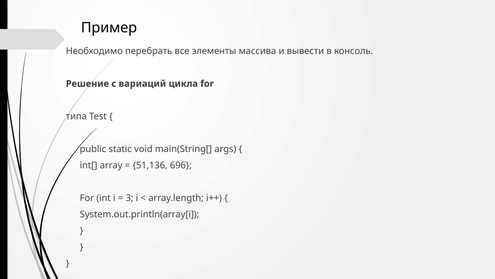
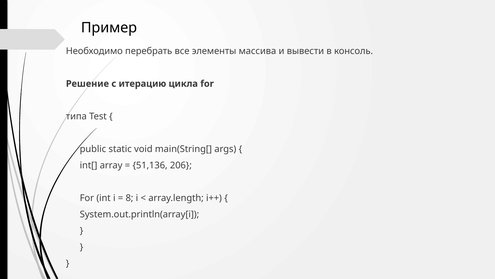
вариаций: вариаций -> итерацию (142, 84)
696: 696 -> 206 (181, 165)
3: 3 -> 8 (130, 198)
